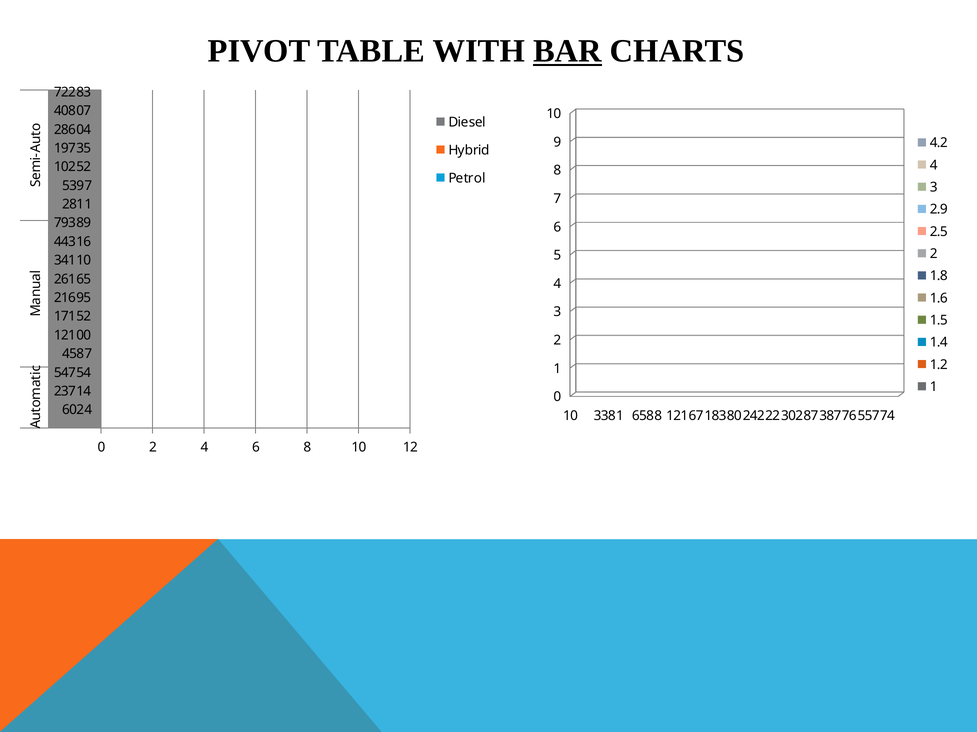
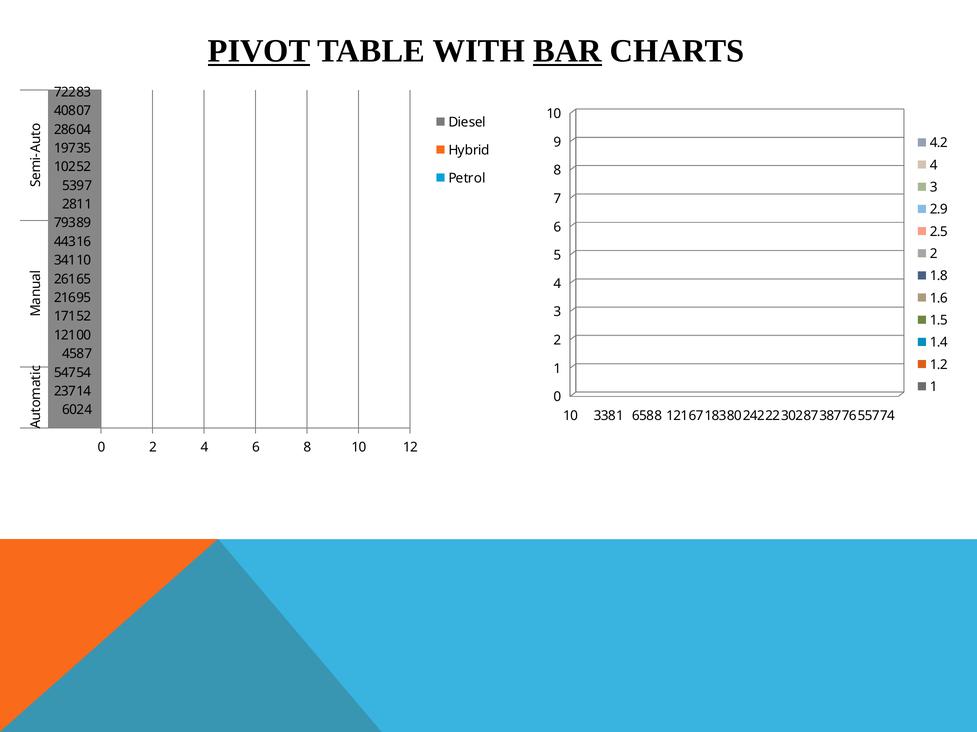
PIVOT underline: none -> present (259, 51)
